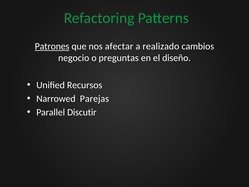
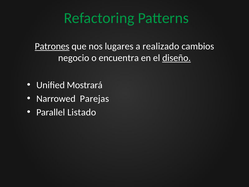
afectar: afectar -> lugares (119, 46)
preguntas: preguntas -> encuentra (119, 58)
diseño underline: none -> present (177, 58)
Recursos: Recursos -> Mostrará (85, 85)
Discutir: Discutir -> Listado (82, 112)
